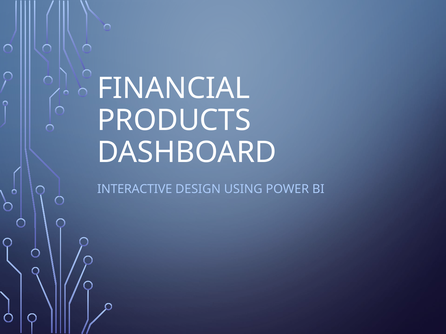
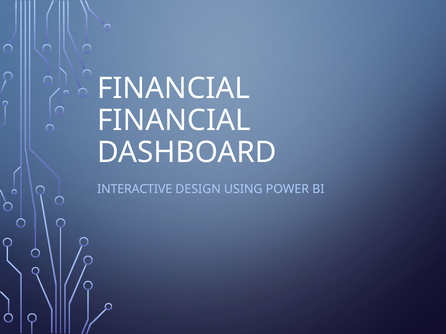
PRODUCTS: PRODUCTS -> FINANCIAL (174, 121)
